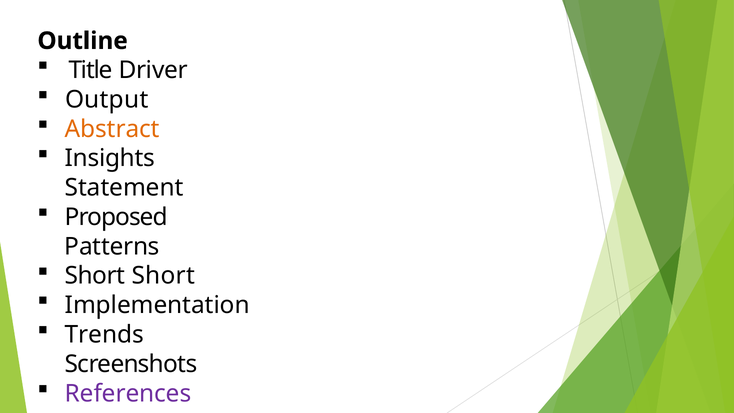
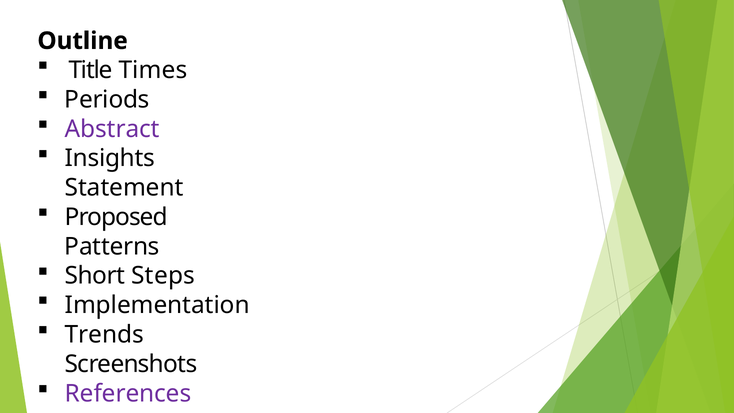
Driver: Driver -> Times (153, 70)
Output: Output -> Periods (107, 100)
Abstract colour: orange -> purple (112, 129)
Short Short: Short -> Steps (163, 276)
